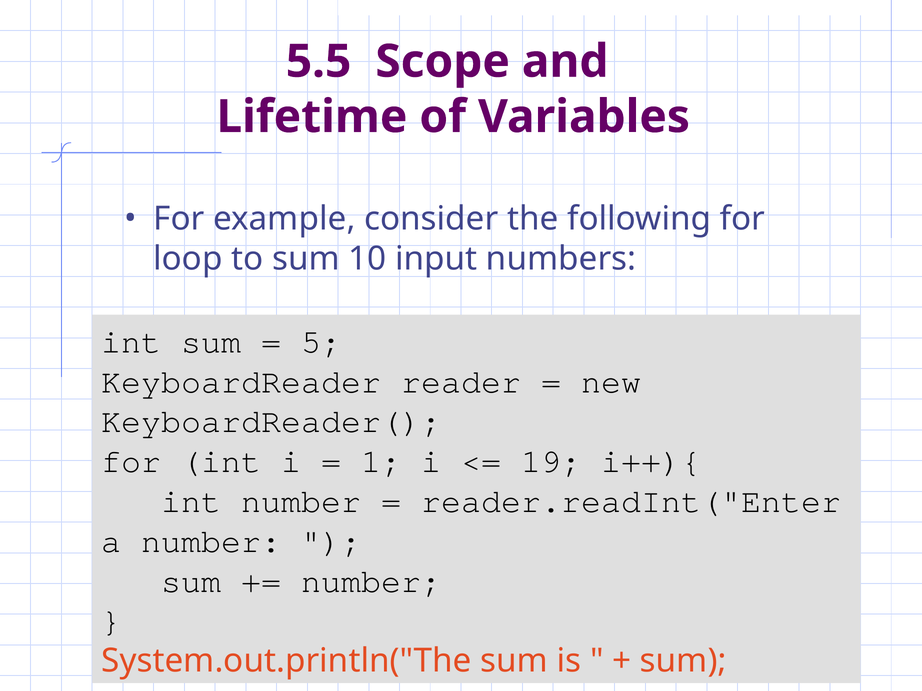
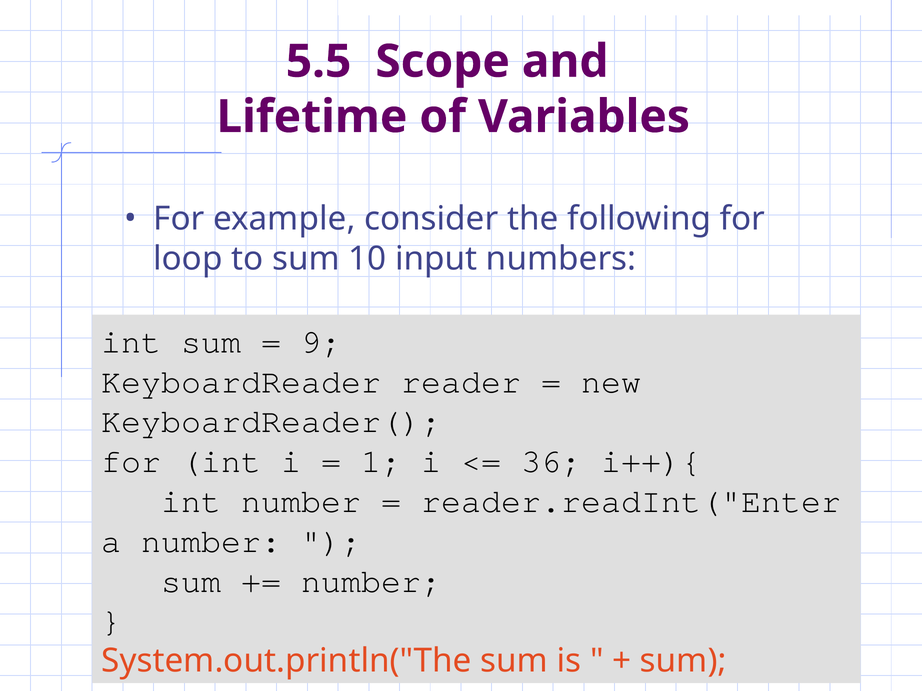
5: 5 -> 9 (321, 342)
19: 19 -> 36 (551, 462)
